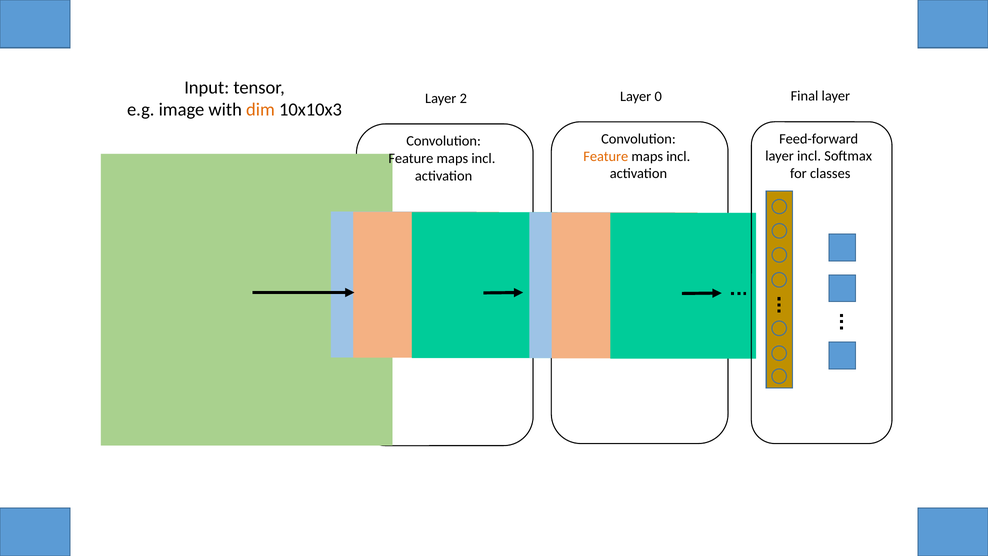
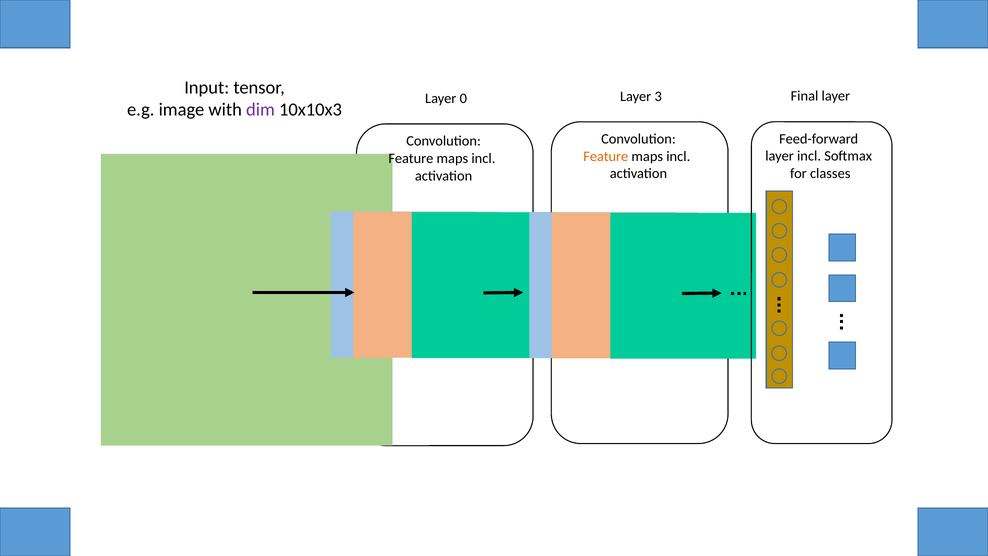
0: 0 -> 3 (658, 96)
2: 2 -> 0 (463, 98)
dim colour: orange -> purple (260, 110)
